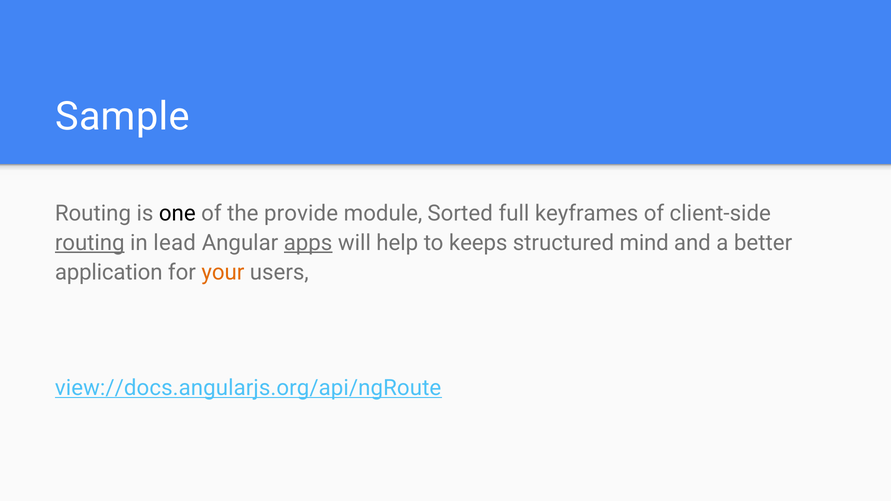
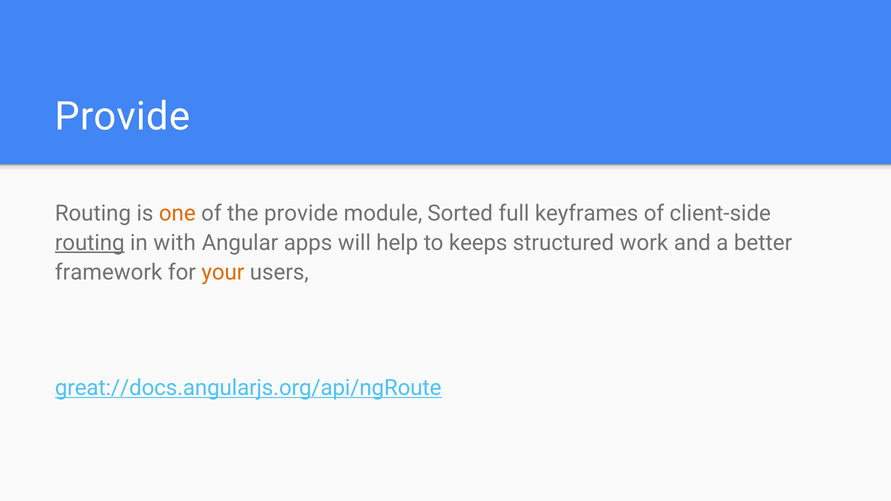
Sample: Sample -> Provide (122, 117)
one colour: black -> orange (177, 214)
lead: lead -> with (175, 243)
apps underline: present -> none (308, 243)
mind: mind -> work (644, 243)
application: application -> framework (109, 272)
view://docs.angularjs.org/api/ngRoute: view://docs.angularjs.org/api/ngRoute -> great://docs.angularjs.org/api/ngRoute (248, 388)
